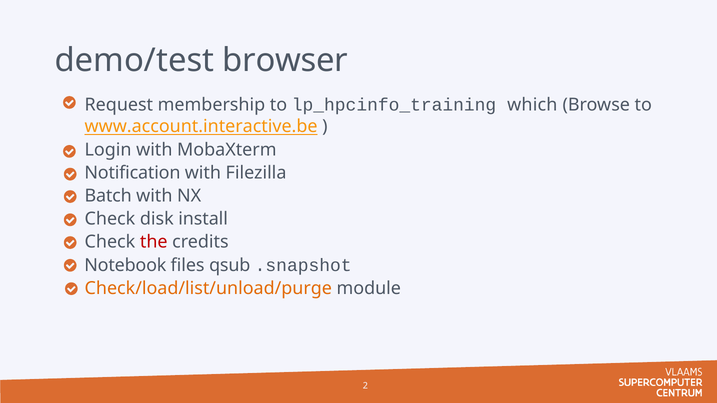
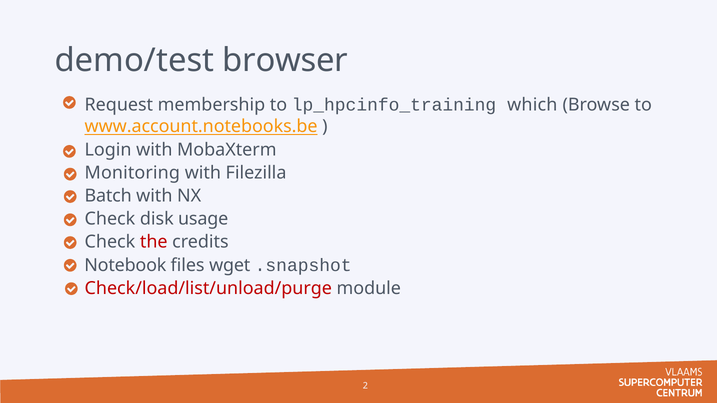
www.account.interactive.be: www.account.interactive.be -> www.account.notebooks.be (201, 126)
Notification: Notification -> Monitoring (132, 173)
install: install -> usage (203, 219)
qsub: qsub -> wget (230, 265)
Check/load/list/unload/purge colour: orange -> red (208, 288)
